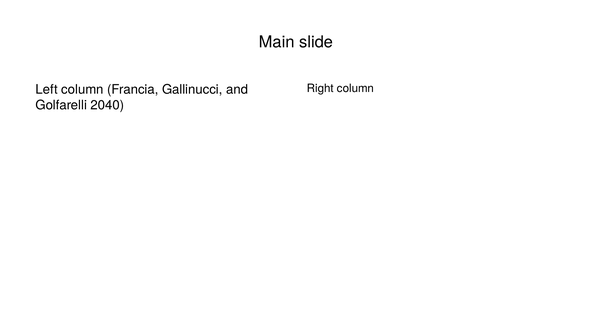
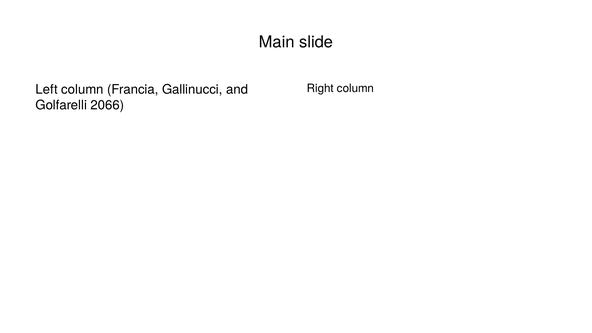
2040: 2040 -> 2066 (107, 105)
